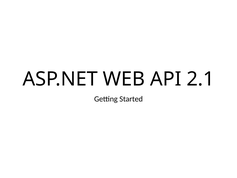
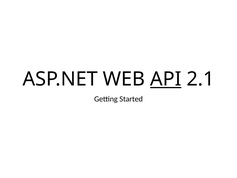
API underline: none -> present (166, 79)
